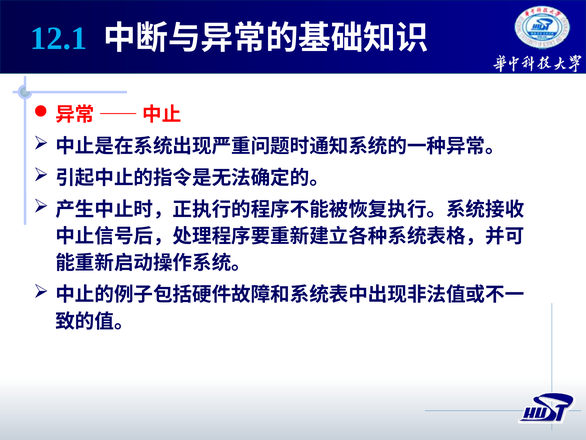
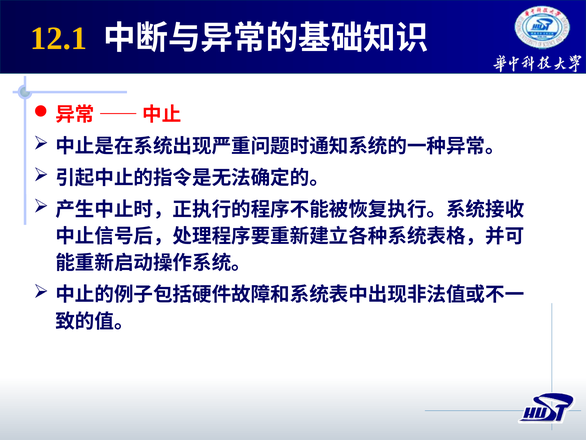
12.1 colour: light blue -> yellow (59, 38)
